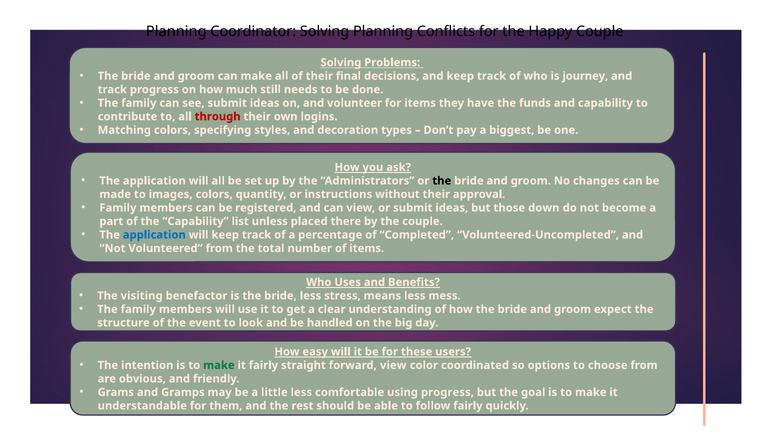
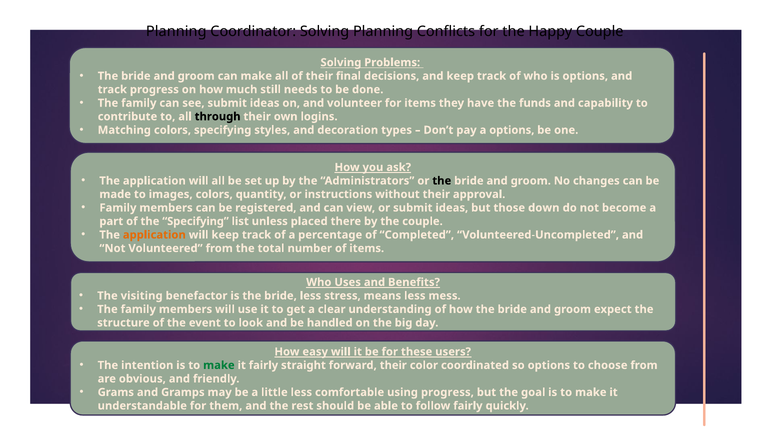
is journey: journey -> options (585, 76)
through colour: red -> black (218, 117)
a biggest: biggest -> options (512, 130)
the Capability: Capability -> Specifying (196, 221)
application colour: blue -> orange (154, 235)
forward view: view -> their (393, 365)
